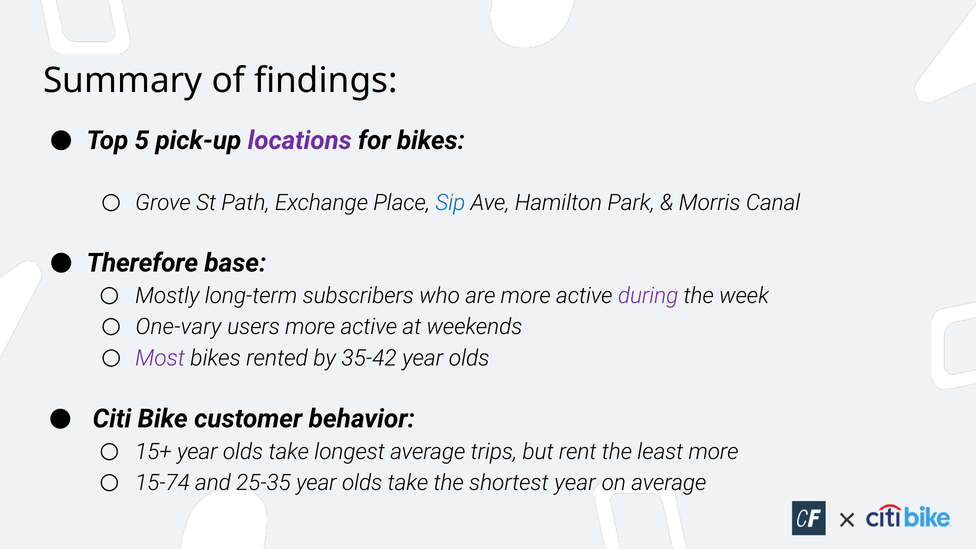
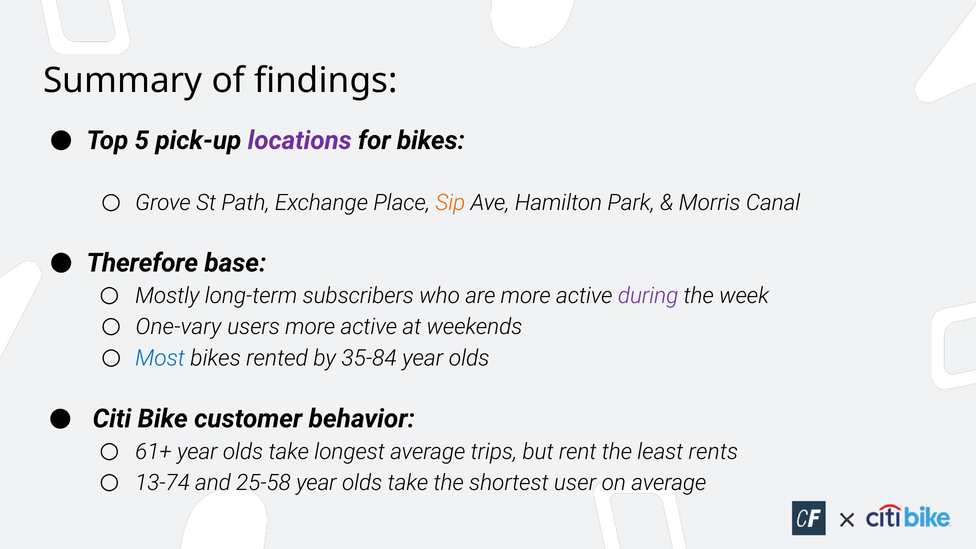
Sip colour: blue -> orange (450, 203)
Most colour: purple -> blue (160, 358)
35-42: 35-42 -> 35-84 (369, 358)
15+: 15+ -> 61+ (153, 452)
least more: more -> rents (713, 452)
15-74: 15-74 -> 13-74 (163, 483)
25-35: 25-35 -> 25-58 (264, 483)
shortest year: year -> user (575, 483)
